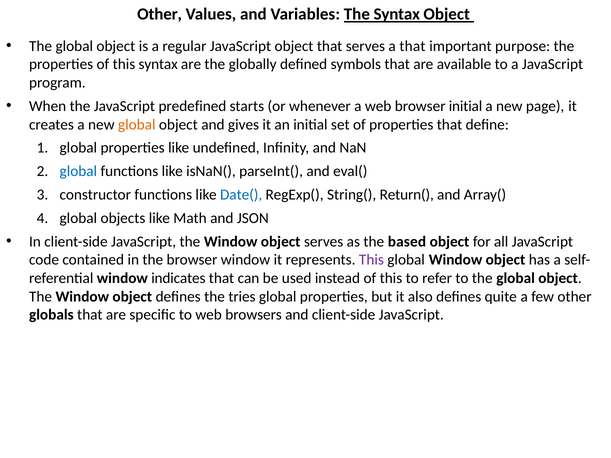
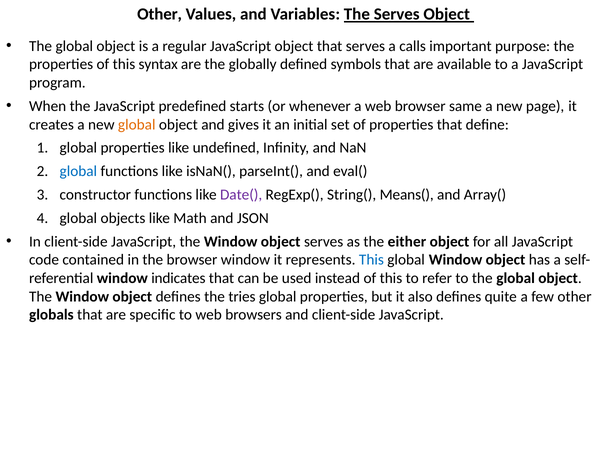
The Syntax: Syntax -> Serves (397, 14)
a that: that -> calls (413, 46)
browser initial: initial -> same (465, 106)
Date( colour: blue -> purple (241, 195)
Return(: Return( -> Means( (407, 195)
based: based -> either (407, 242)
This colour: purple -> blue (371, 260)
